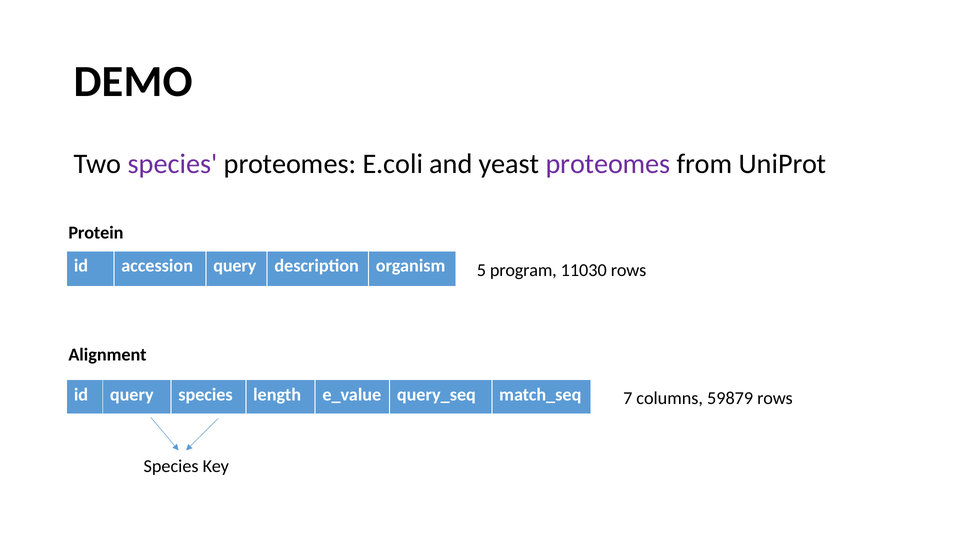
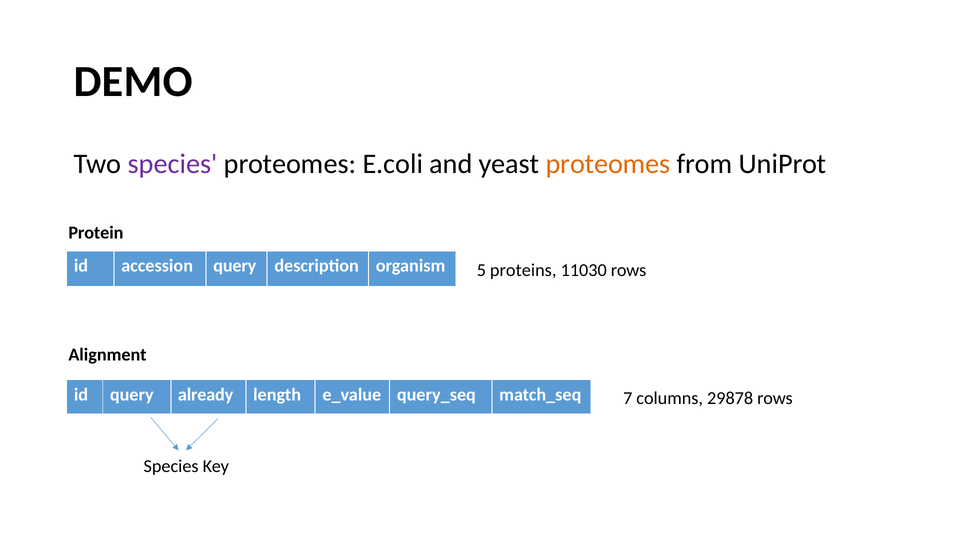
proteomes colour: purple -> orange (608, 164)
program: program -> proteins (523, 270)
query species: species -> already (206, 395)
59879: 59879 -> 29878 (730, 399)
